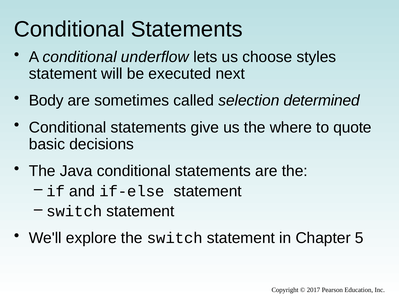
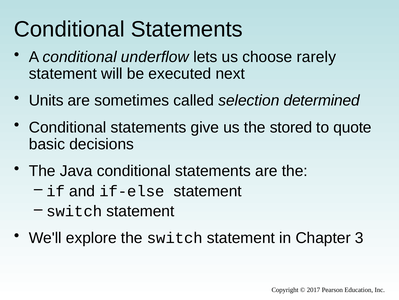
styles: styles -> rarely (316, 57)
Body: Body -> Units (46, 100)
where: where -> stored (291, 127)
5: 5 -> 3 (359, 237)
